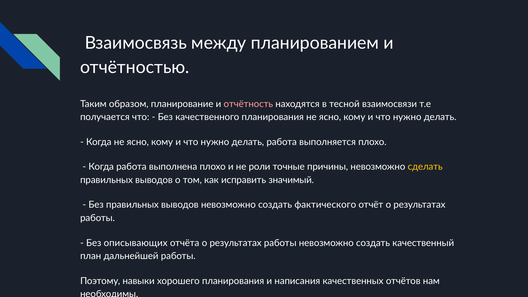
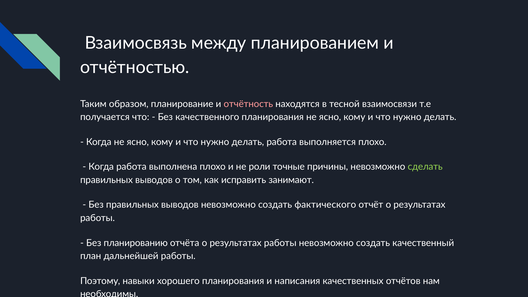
сделать colour: yellow -> light green (425, 167)
значимый: значимый -> занимают (291, 180)
описывающих: описывающих -> планированию (136, 243)
